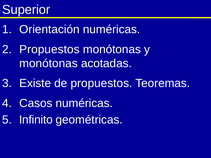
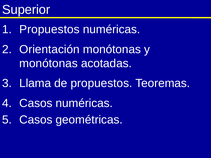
Orientación: Orientación -> Propuestos (49, 29)
Propuestos: Propuestos -> Orientación (49, 49)
Existe: Existe -> Llama (35, 83)
Infinito: Infinito -> Casos (36, 120)
